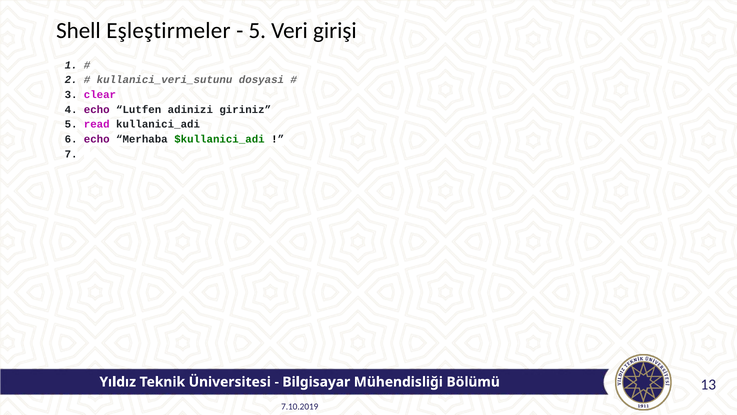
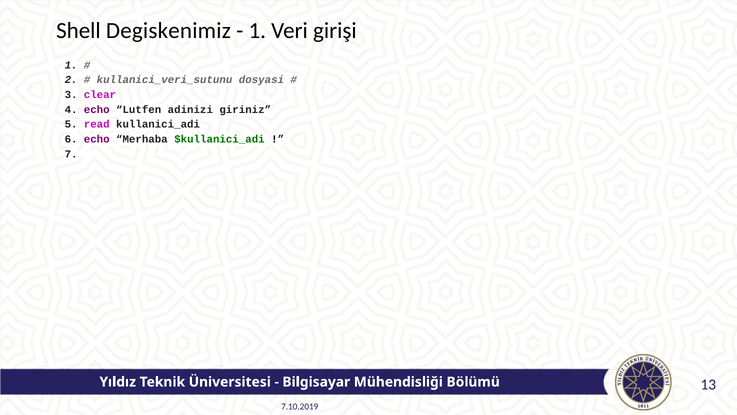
Eşleştirmeler: Eşleştirmeler -> Degiskenimiz (168, 31)
5: 5 -> 1 (257, 31)
